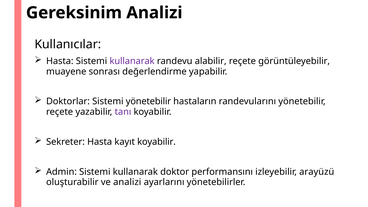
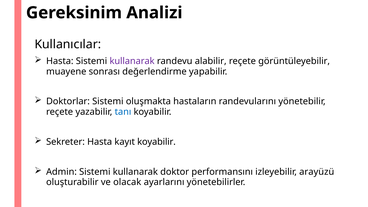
Sistemi yönetebilir: yönetebilir -> oluşmakta (148, 101)
tanı colour: purple -> blue (123, 112)
ve analizi: analizi -> olacak (127, 182)
